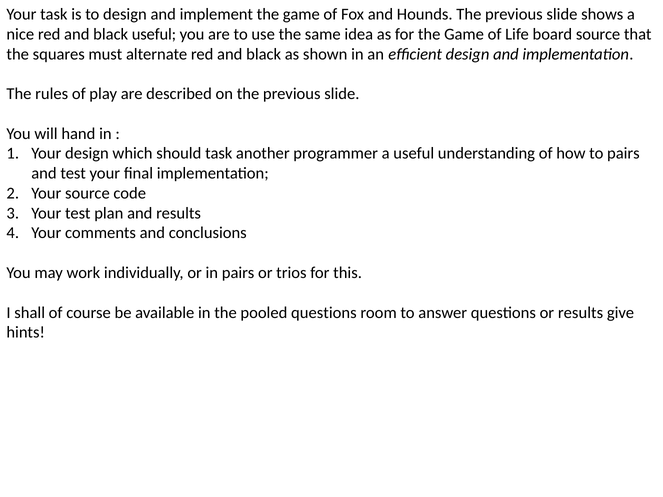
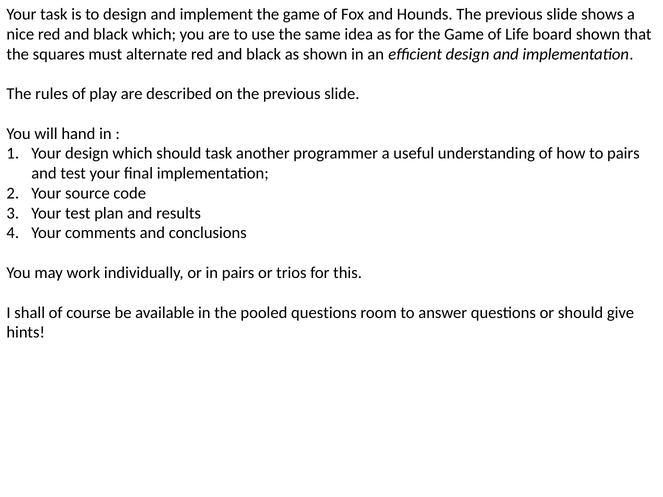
black useful: useful -> which (154, 34)
board source: source -> shown (598, 34)
or results: results -> should (581, 313)
